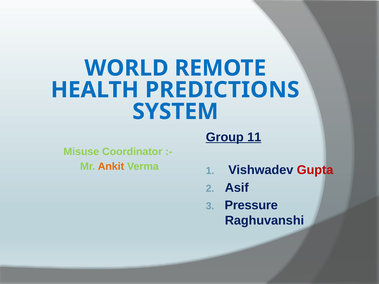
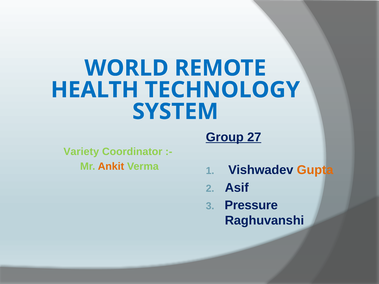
PREDICTIONS: PREDICTIONS -> TECHNOLOGY (222, 90)
11: 11 -> 27 (254, 137)
Misuse: Misuse -> Variety (81, 152)
Gupta colour: red -> orange (315, 170)
